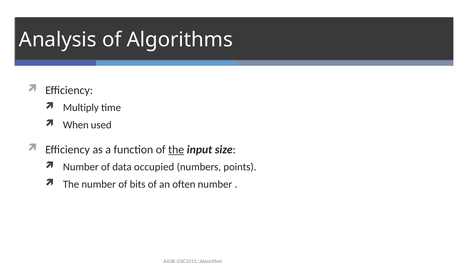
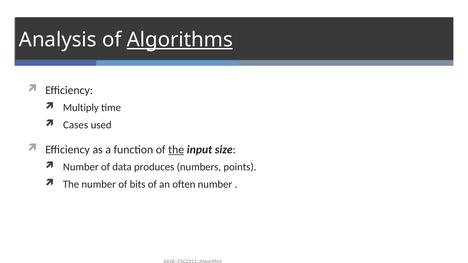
Algorithms underline: none -> present (180, 40)
When: When -> Cases (76, 125)
occupied: occupied -> produces (154, 167)
